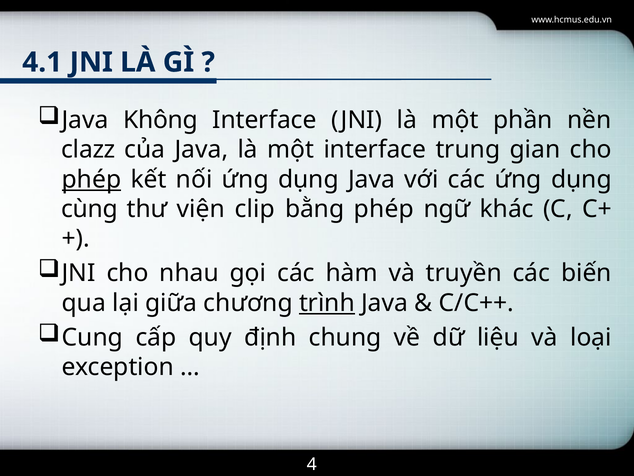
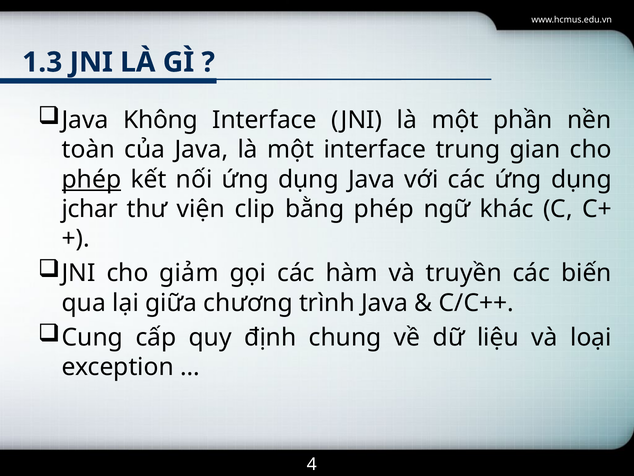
4.1: 4.1 -> 1.3 (42, 62)
clazz: clazz -> toàn (88, 150)
cùng: cùng -> jchar (90, 209)
nhau: nhau -> giảm (189, 273)
trình underline: present -> none (327, 303)
